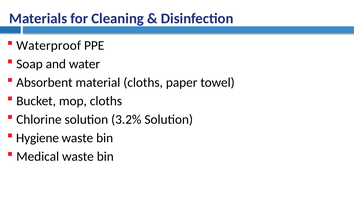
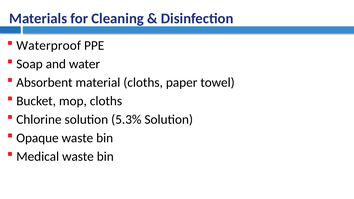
3.2%: 3.2% -> 5.3% (126, 120)
Hygiene: Hygiene -> Opaque (37, 138)
